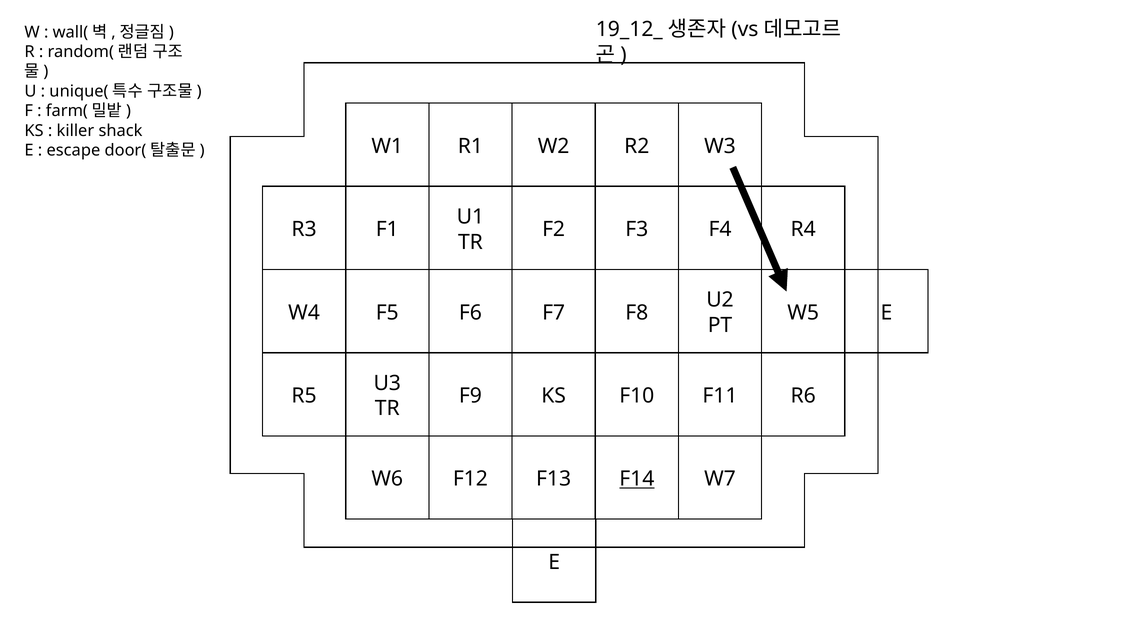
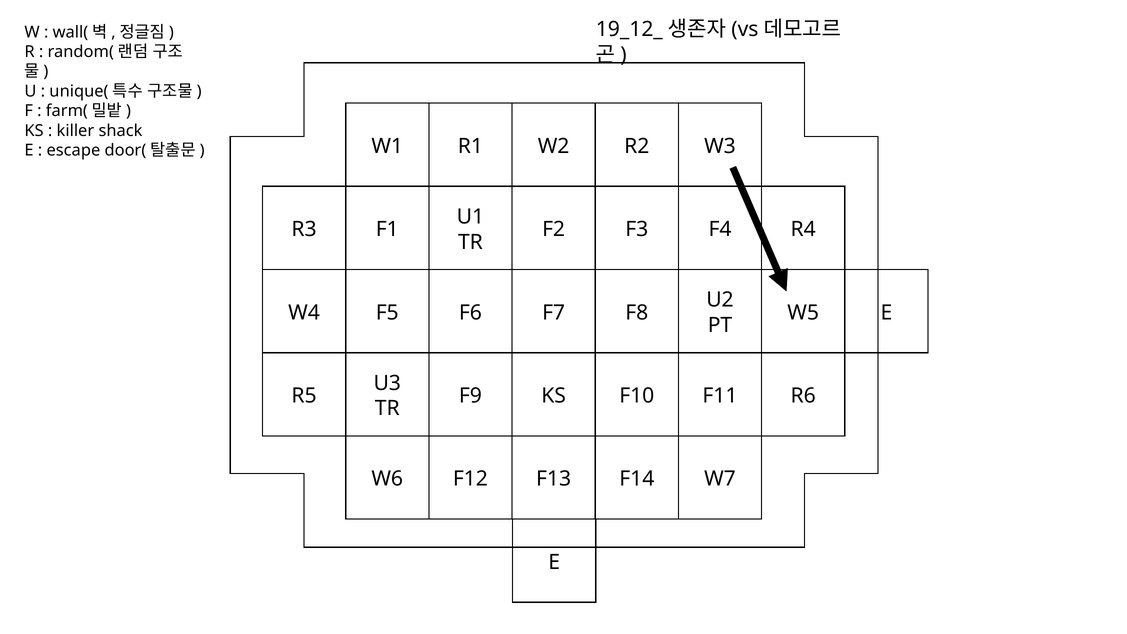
F14 underline: present -> none (637, 479)
